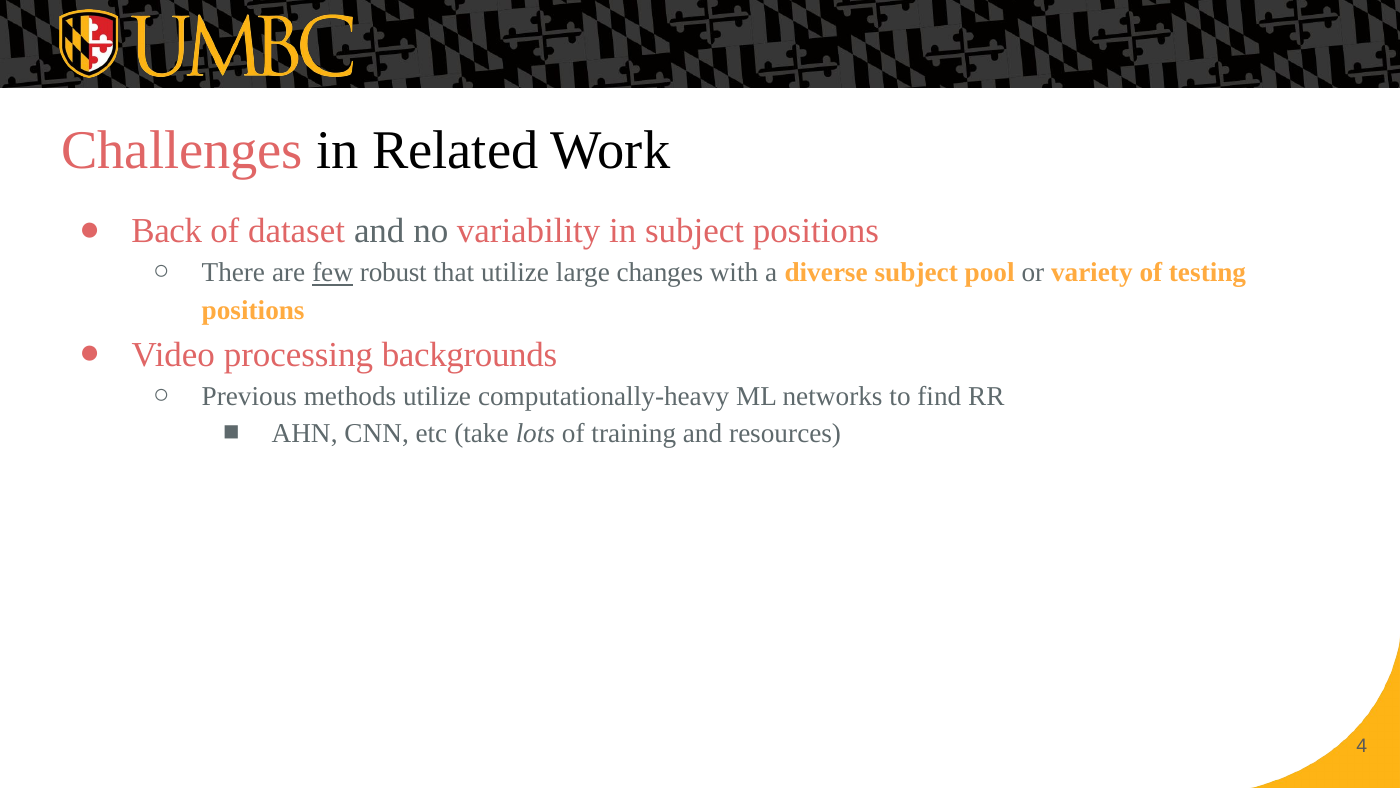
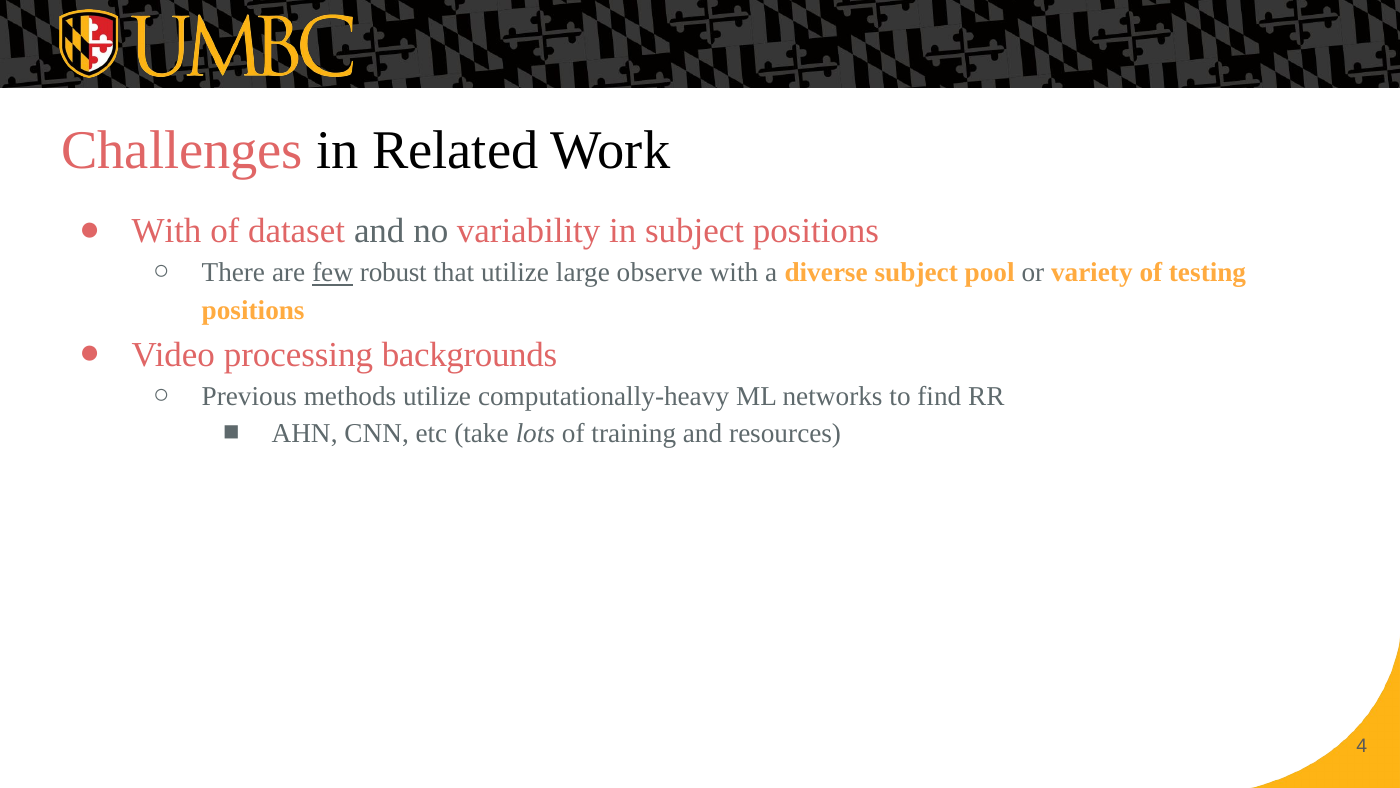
Back: Back -> With (167, 231)
changes: changes -> observe (660, 273)
